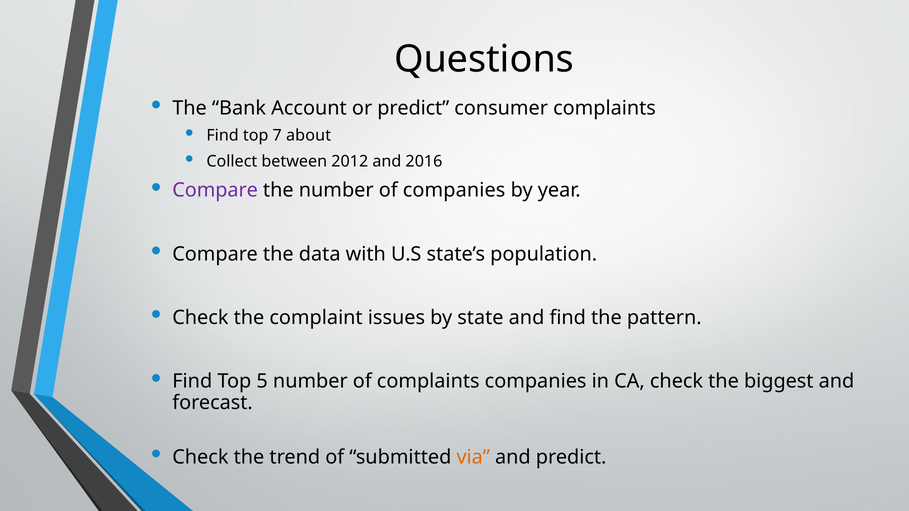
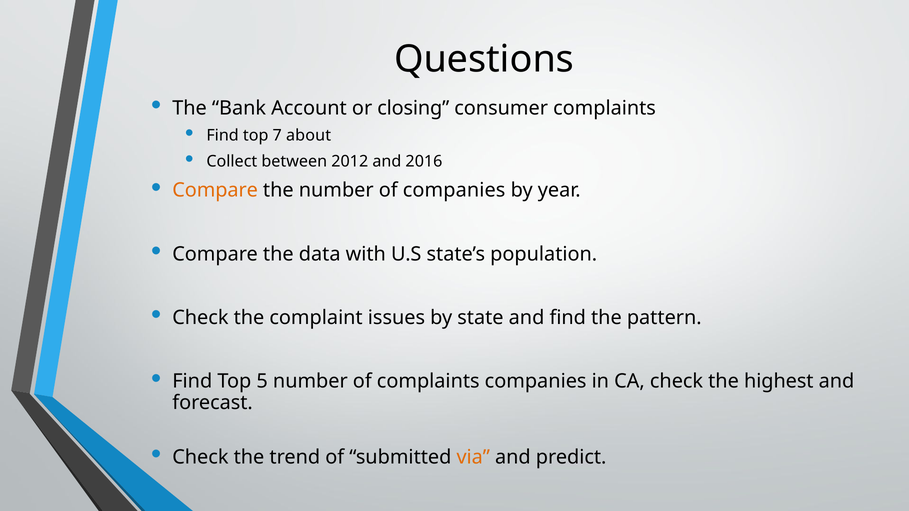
or predict: predict -> closing (413, 108)
Compare colour: purple -> orange (215, 191)
biggest: biggest -> highest (779, 382)
